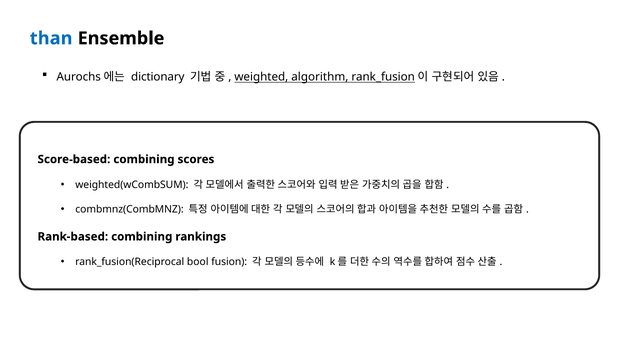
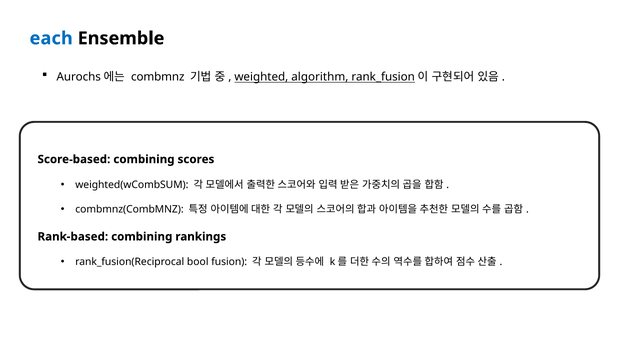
than: than -> each (51, 38)
dictionary: dictionary -> combmnz (158, 77)
